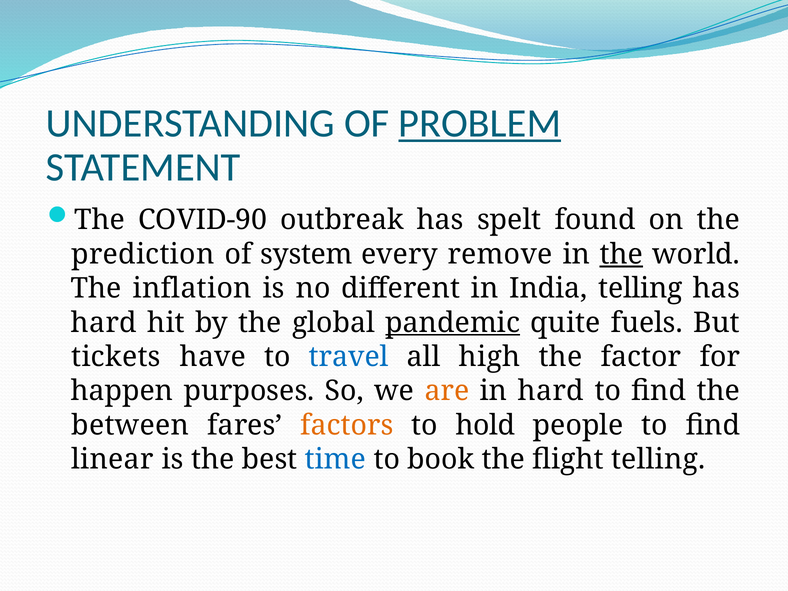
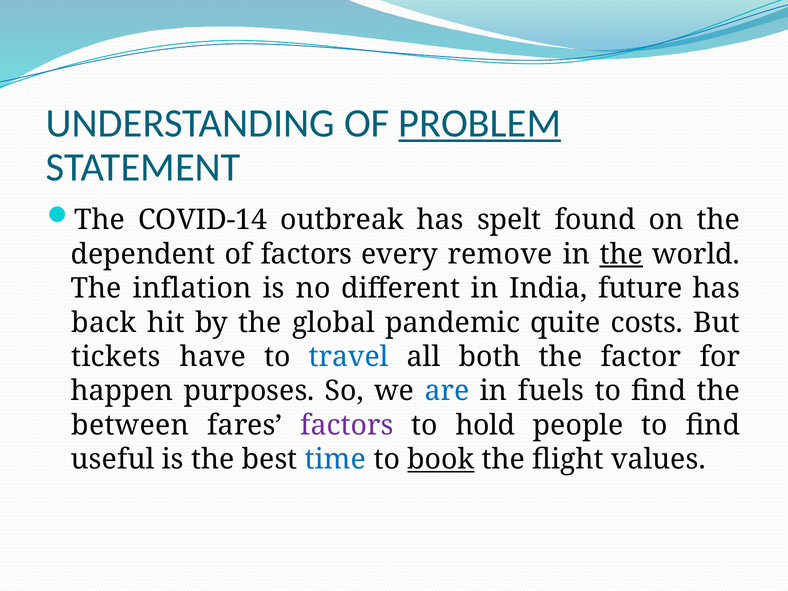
COVID-90: COVID-90 -> COVID-14 (203, 220)
prediction: prediction -> dependent (143, 254)
of system: system -> factors (306, 254)
India telling: telling -> future (640, 288)
hard: hard -> back (104, 323)
pandemic underline: present -> none (453, 323)
fuels: fuels -> costs (647, 323)
high: high -> both (490, 357)
are colour: orange -> blue (447, 391)
in hard: hard -> fuels (551, 391)
factors colour: orange -> purple (347, 425)
linear: linear -> useful (113, 460)
book underline: none -> present (441, 460)
flight telling: telling -> values (658, 460)
